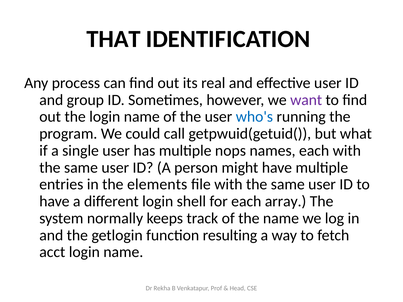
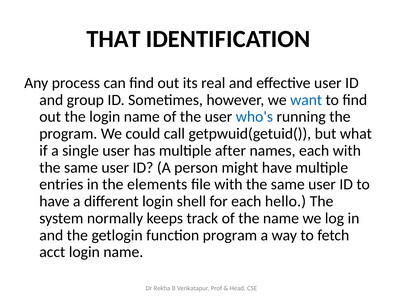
want colour: purple -> blue (306, 100)
nops: nops -> after (230, 151)
array: array -> hello (285, 202)
function resulting: resulting -> program (230, 235)
